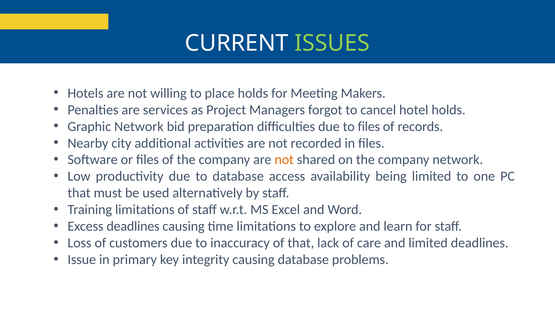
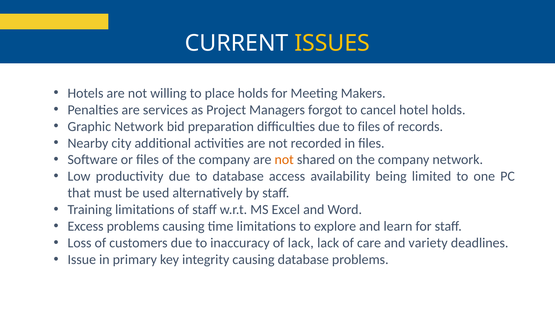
ISSUES colour: light green -> yellow (332, 43)
Excess deadlines: deadlines -> problems (133, 226)
of that: that -> lack (301, 243)
and limited: limited -> variety (428, 243)
